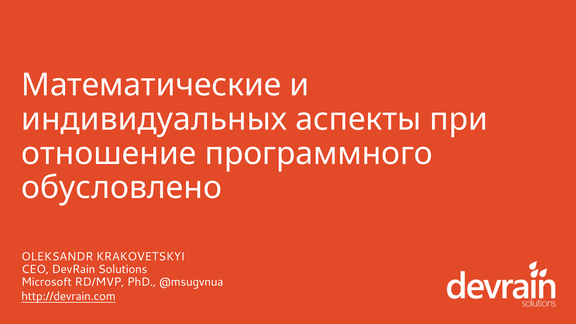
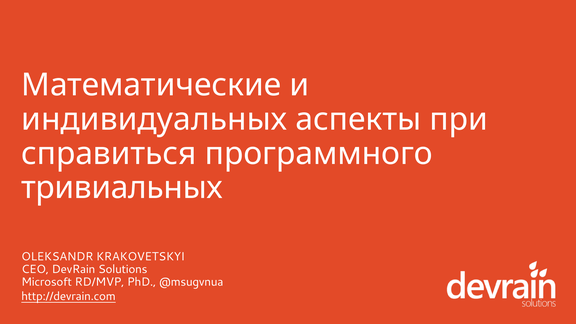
отношение: отношение -> справиться (109, 154)
обусловлено: обусловлено -> тривиальных (122, 188)
